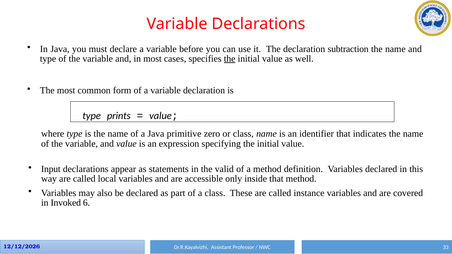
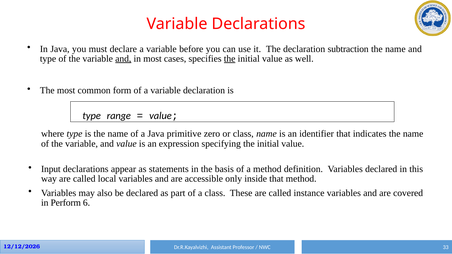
and underline: none -> present (123, 59)
prints: prints -> range (119, 116)
valid: valid -> basis (224, 169)
Invoked: Invoked -> Perform (66, 203)
